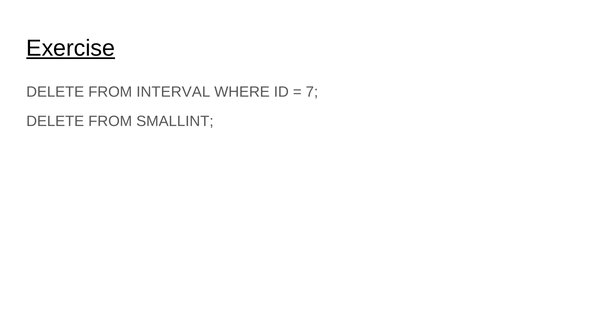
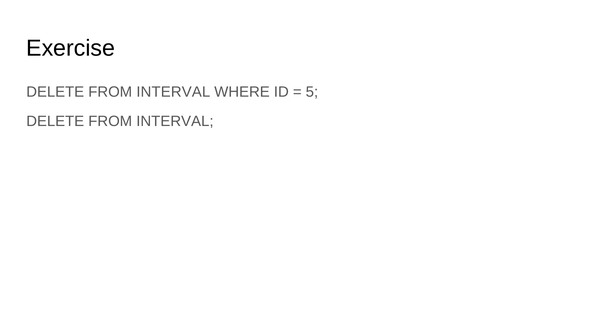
Exercise underline: present -> none (71, 48)
7: 7 -> 5 (312, 92)
SMALLINT: SMALLINT -> INTERVAL (175, 121)
